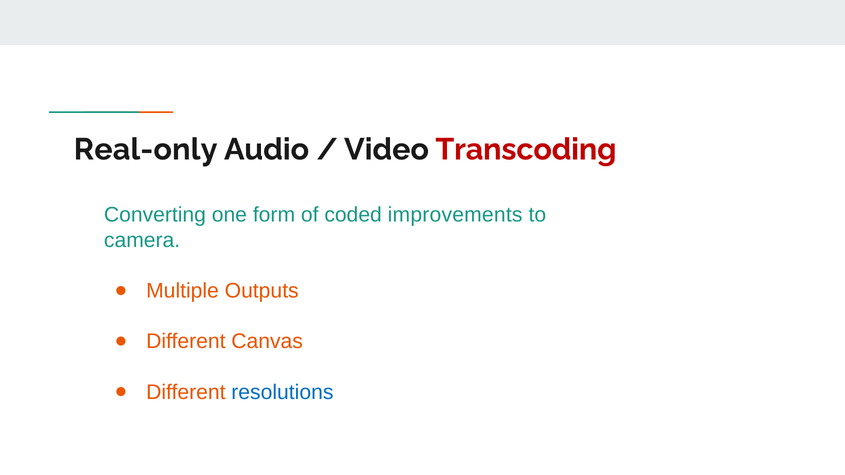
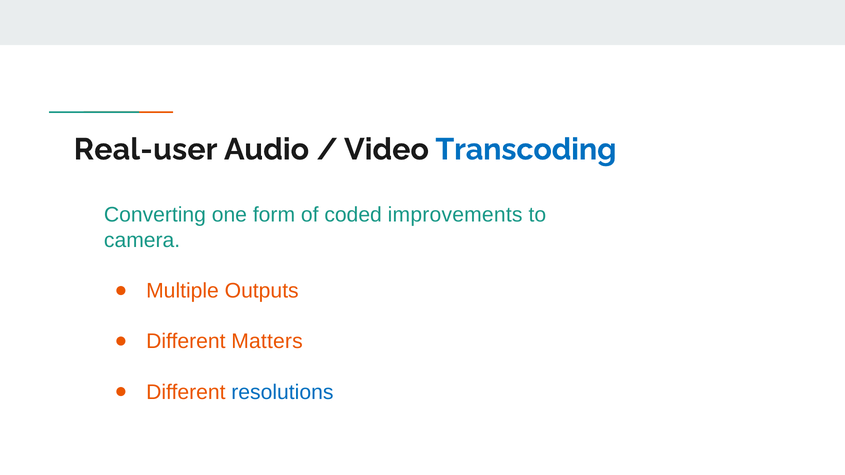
Real-only: Real-only -> Real-user (146, 150)
Transcoding colour: red -> blue (526, 150)
Canvas: Canvas -> Matters (267, 342)
